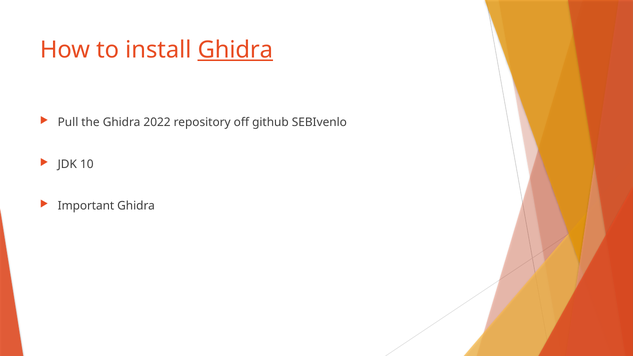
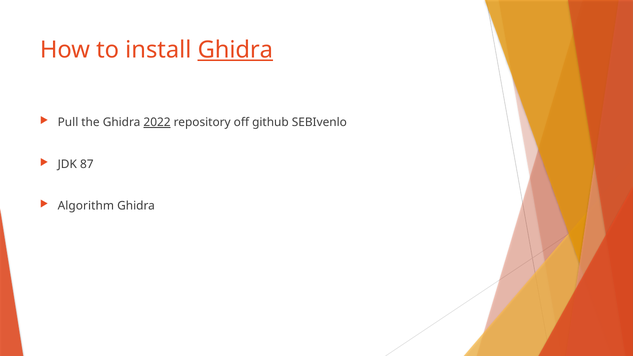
2022 underline: none -> present (157, 123)
10: 10 -> 87 (87, 164)
Important: Important -> Algorithm (86, 206)
